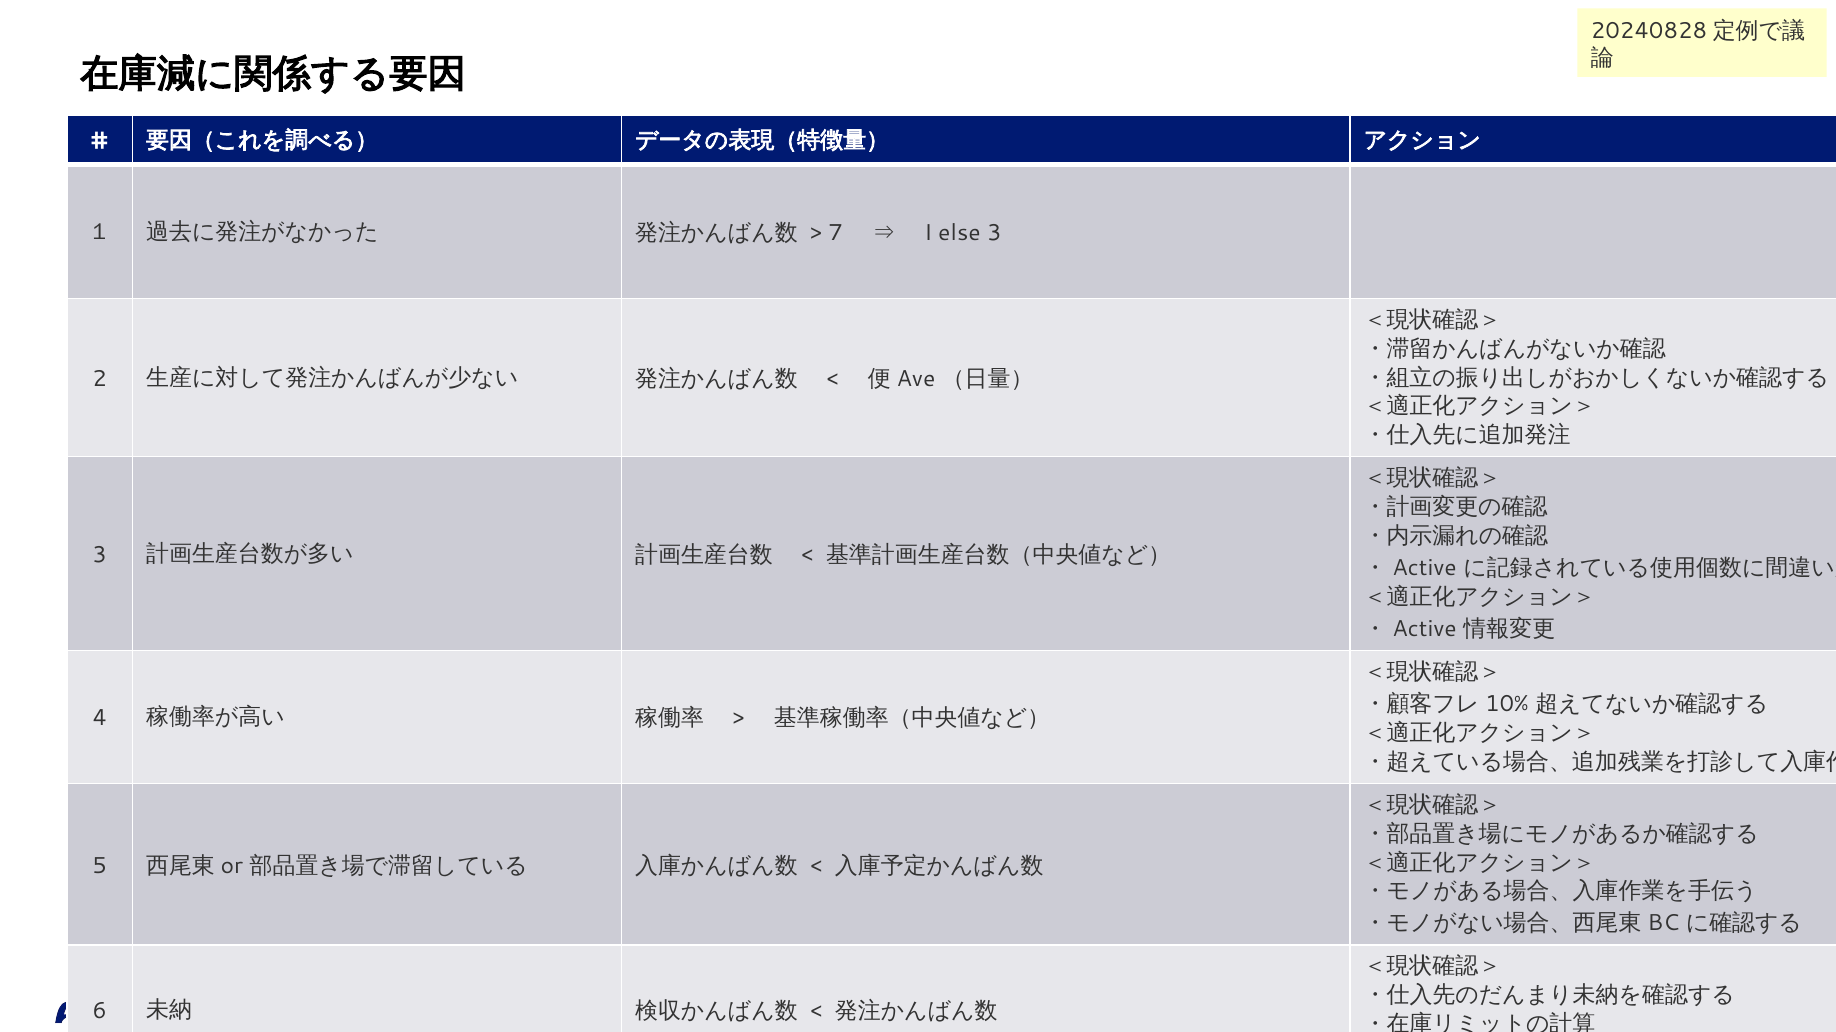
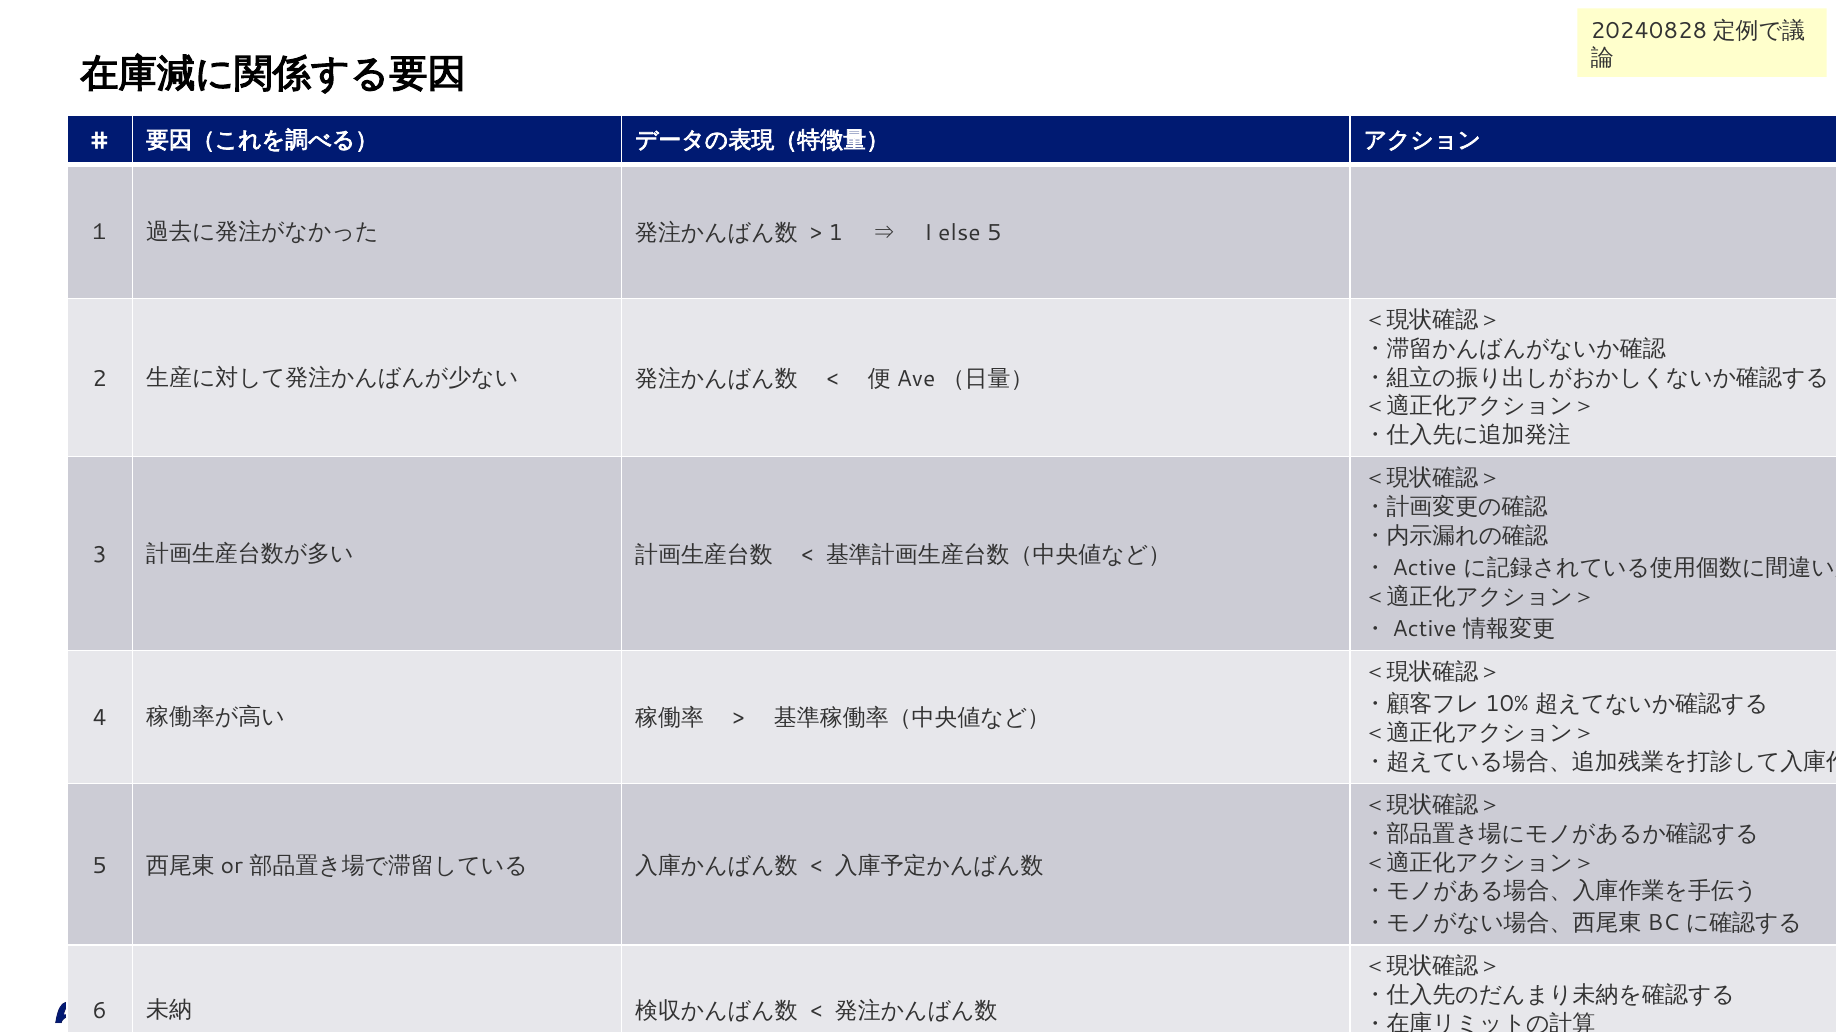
7: 7 -> 1 (836, 233)
else 3: 3 -> 5 (994, 233)
